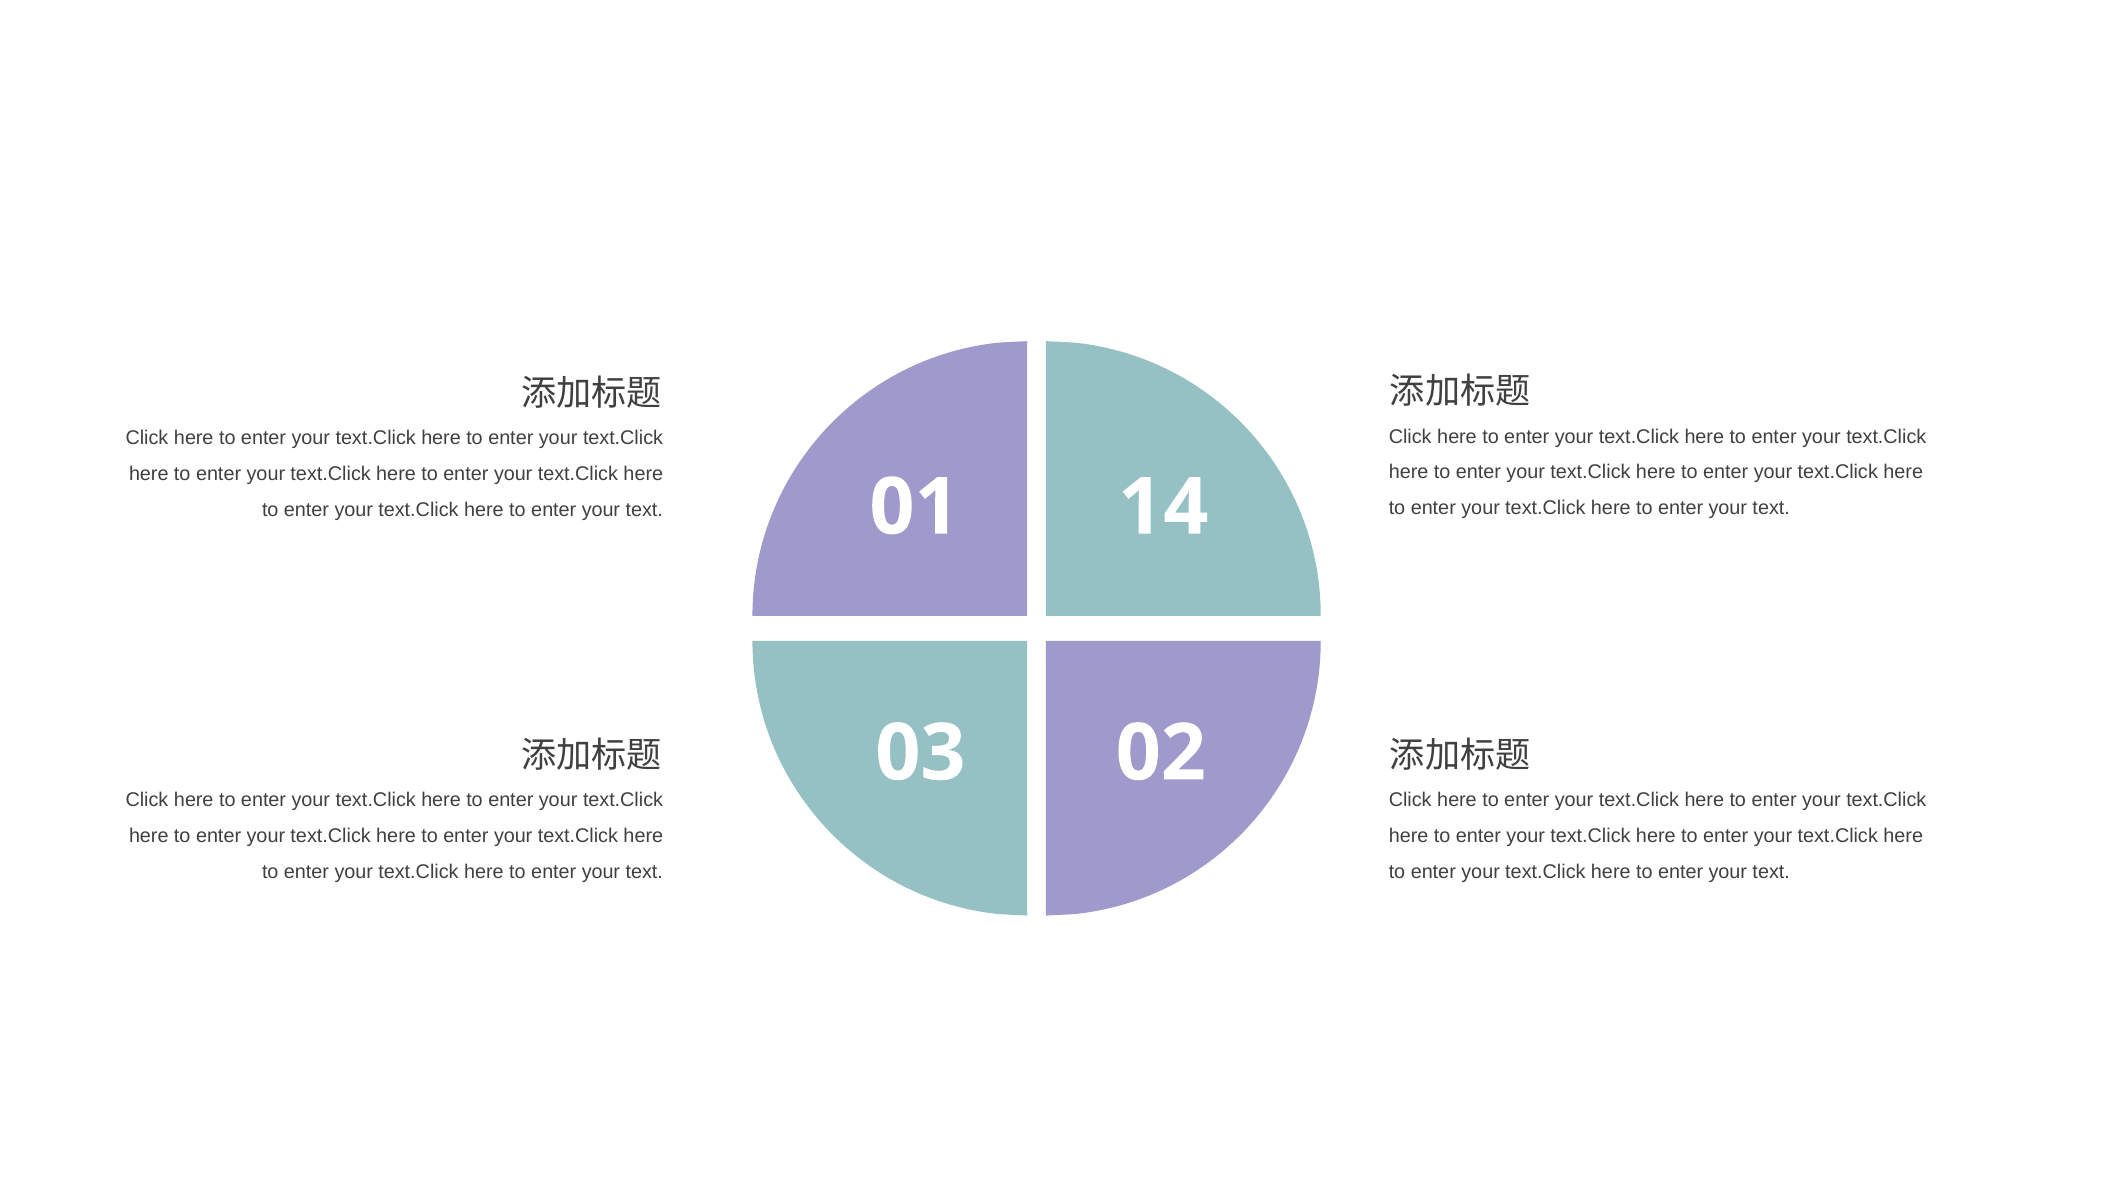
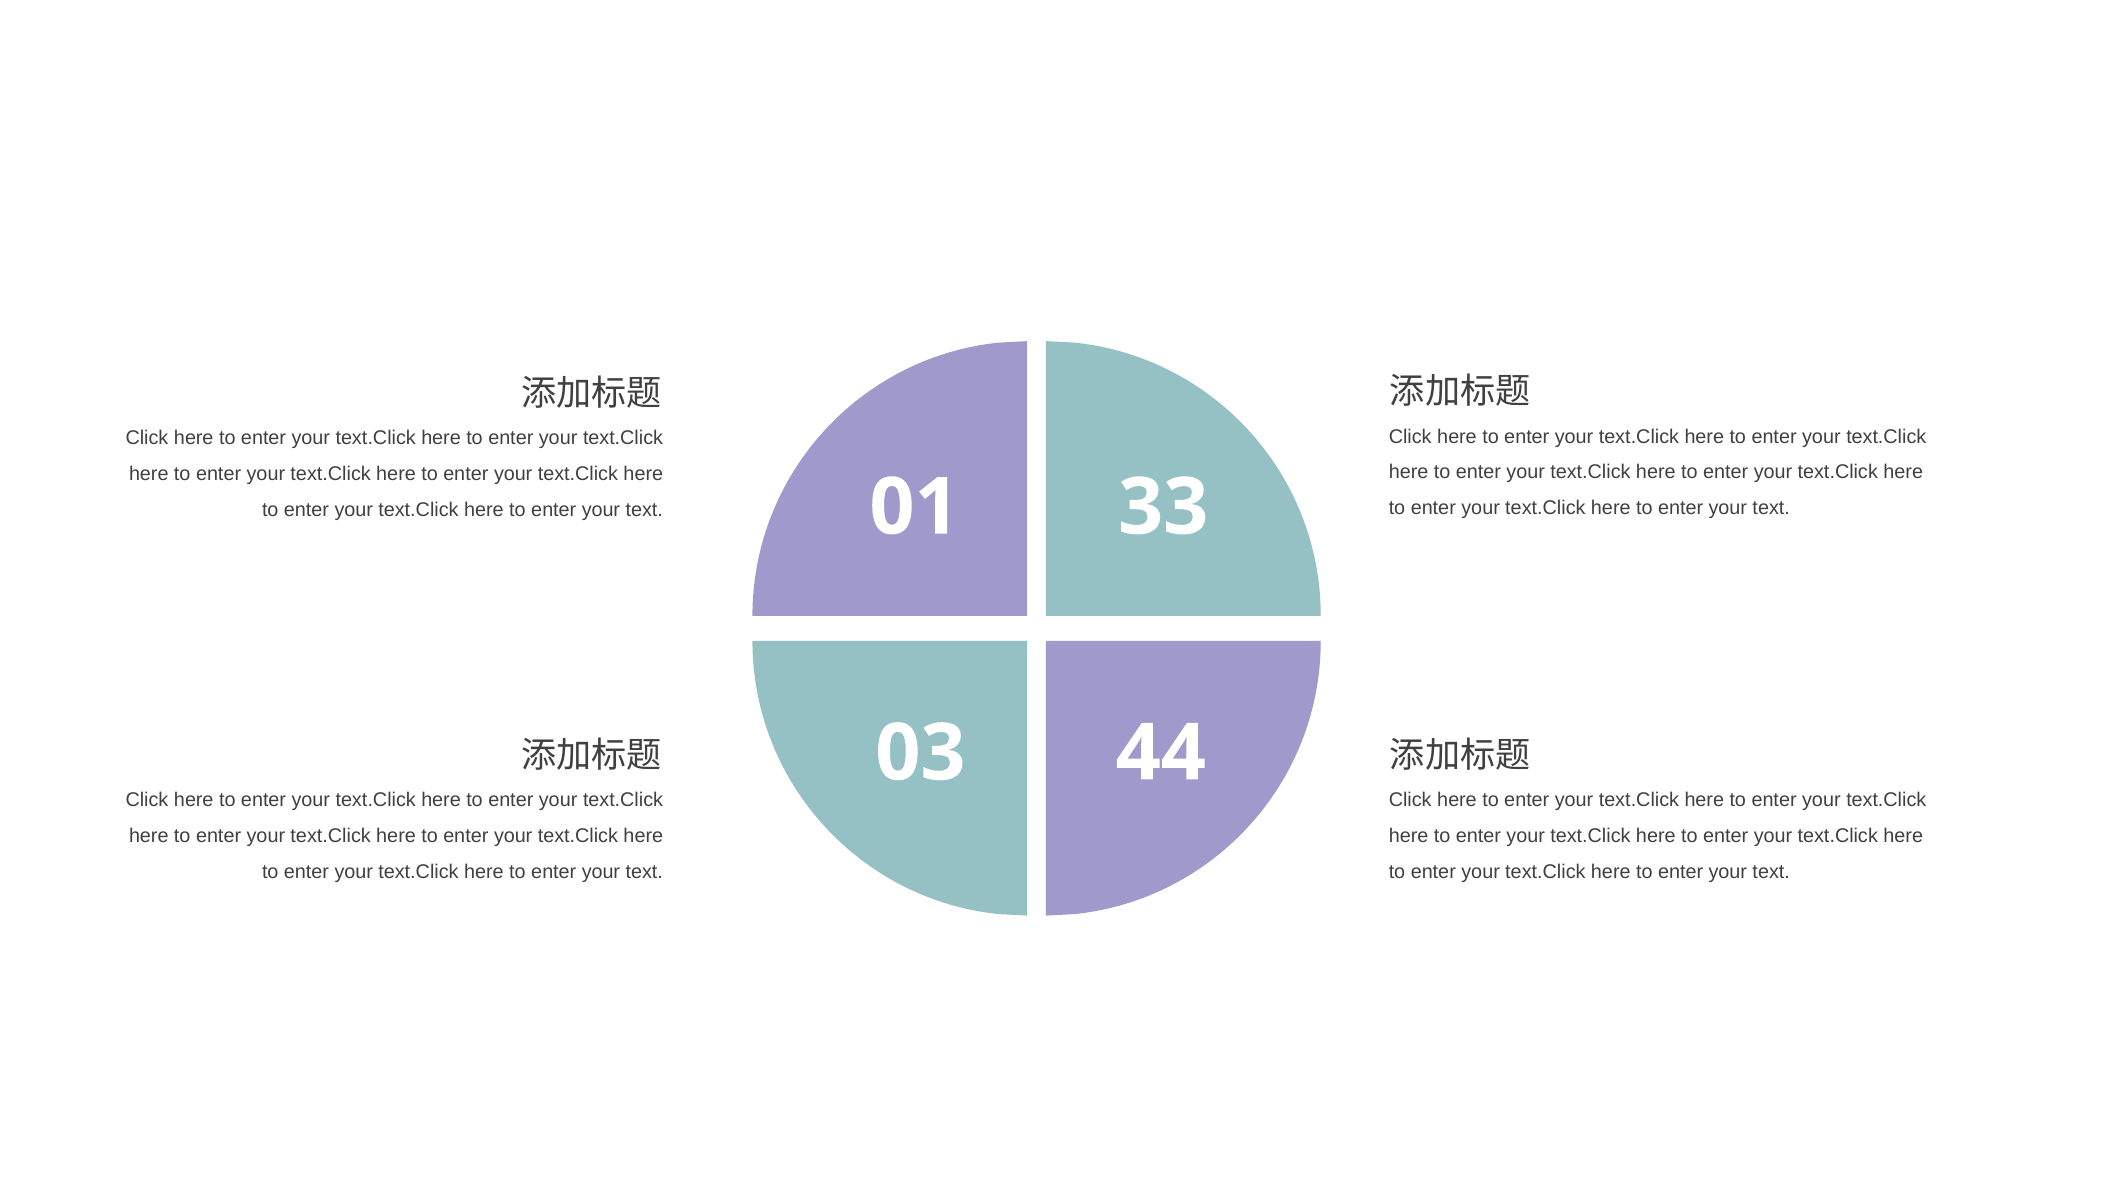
14: 14 -> 33 (1163, 507)
02: 02 -> 44 (1161, 753)
